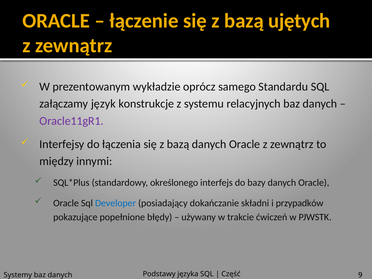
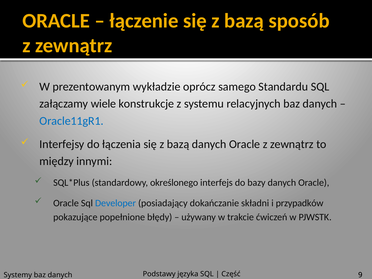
ujętych: ujętych -> sposób (299, 21)
język: język -> wiele (103, 104)
Oracle11gR1 colour: purple -> blue (72, 121)
